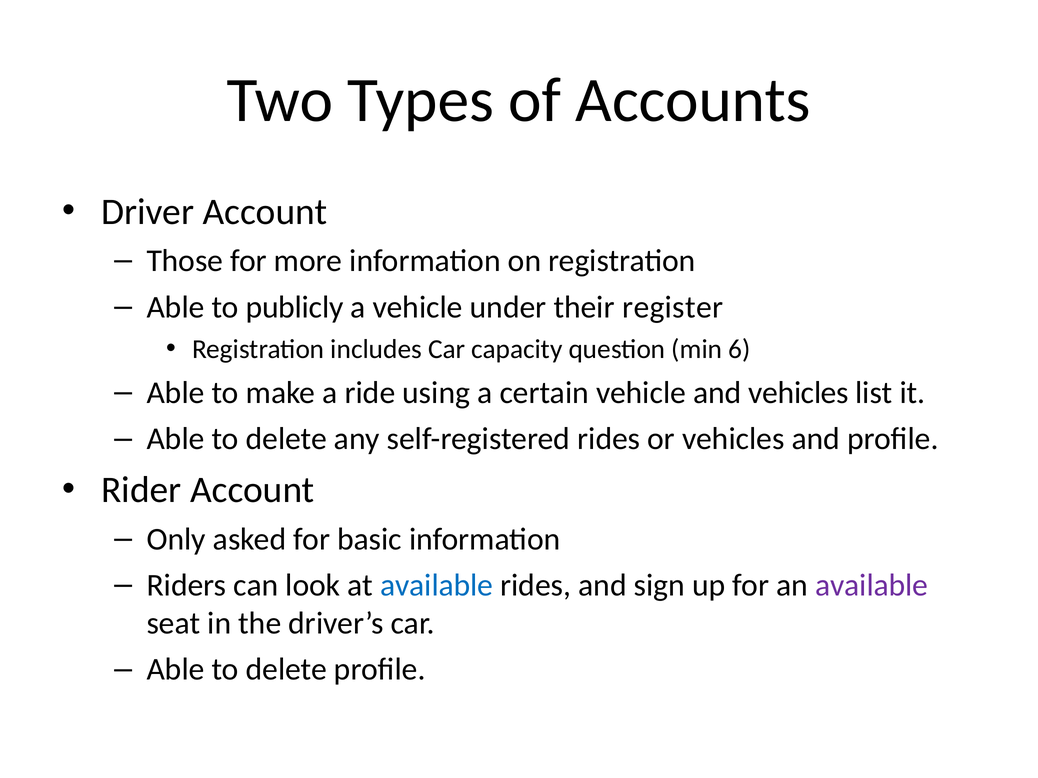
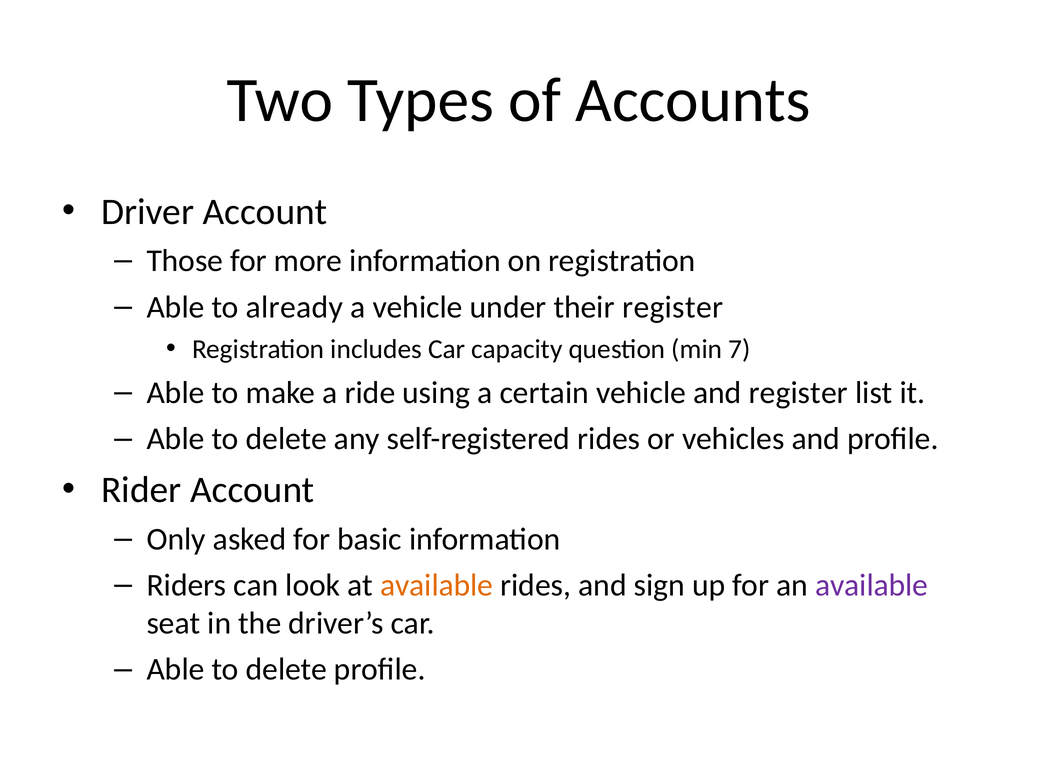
publicly: publicly -> already (294, 307)
6: 6 -> 7 (739, 349)
and vehicles: vehicles -> register (798, 393)
available colour: blue -> orange (437, 586)
